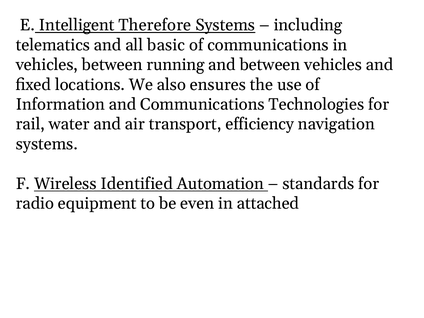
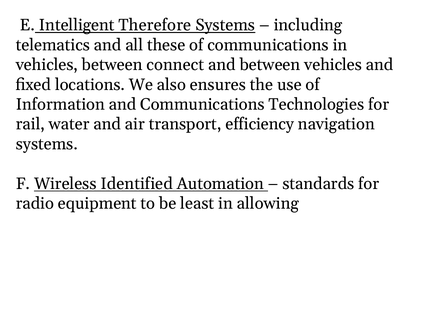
basic: basic -> these (166, 45)
running: running -> connect (175, 65)
even: even -> least (197, 203)
attached: attached -> allowing (268, 203)
